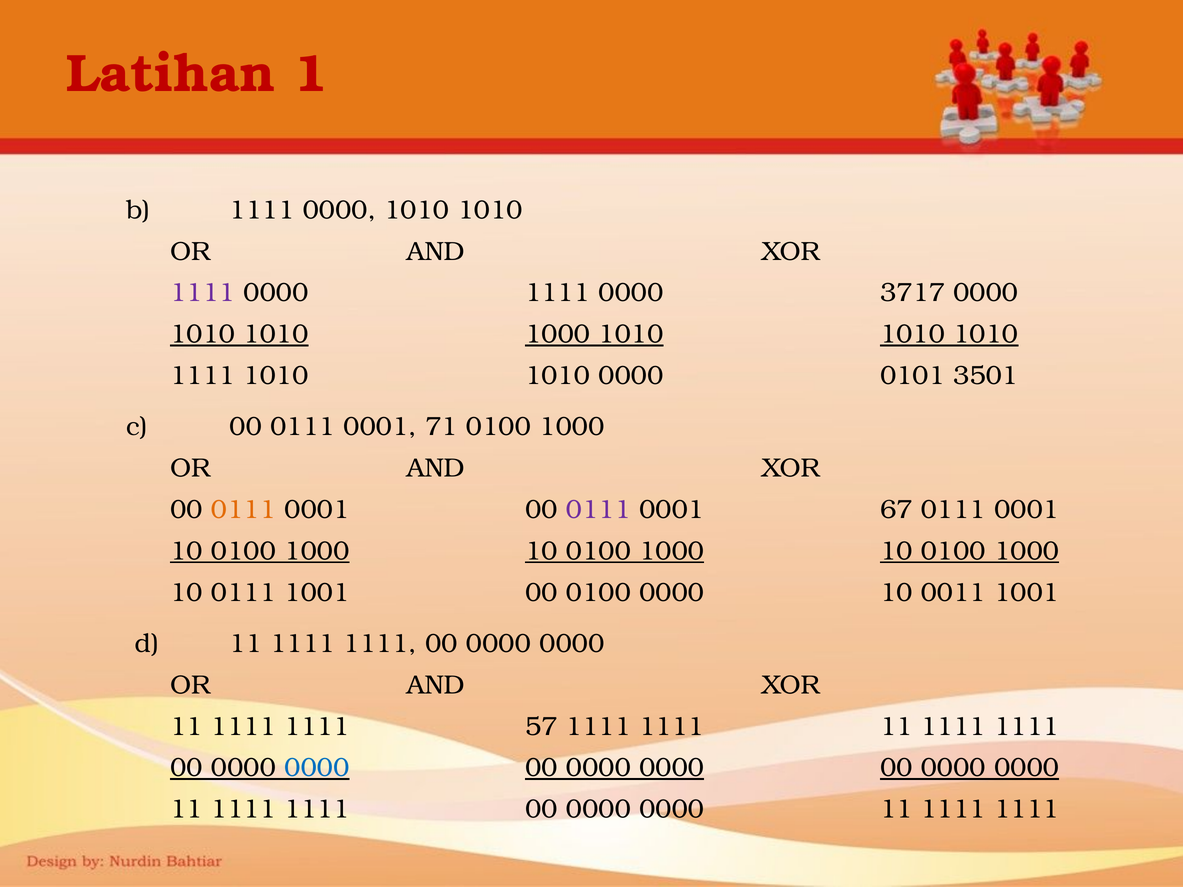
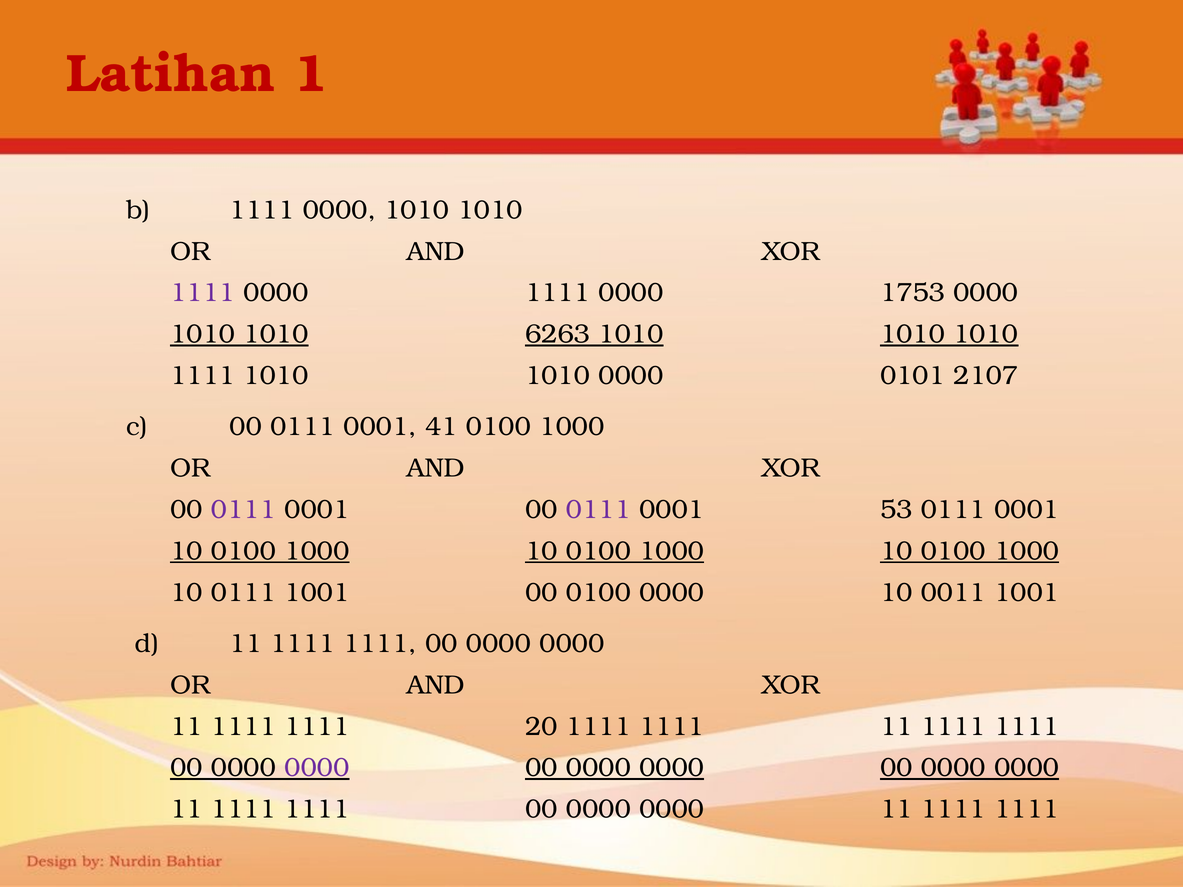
3717: 3717 -> 1753 (913, 293)
1010 1000: 1000 -> 6263 (558, 334)
3501: 3501 -> 2107 (986, 376)
71: 71 -> 41 (441, 427)
0111 colour: orange -> purple (243, 510)
67: 67 -> 53 (896, 510)
57: 57 -> 20 (541, 727)
0000 colour: blue -> purple (317, 768)
